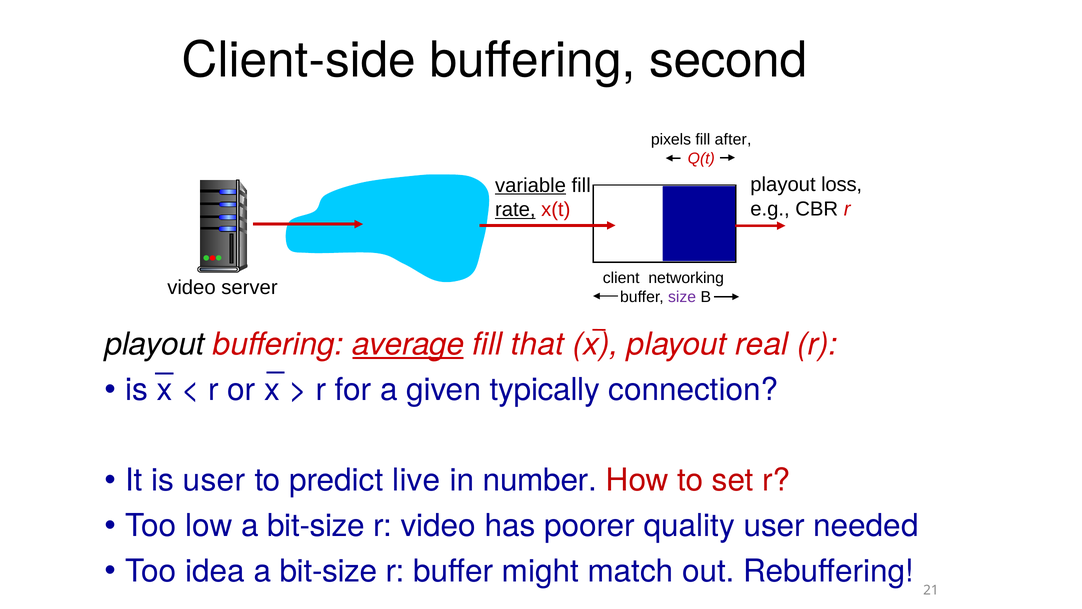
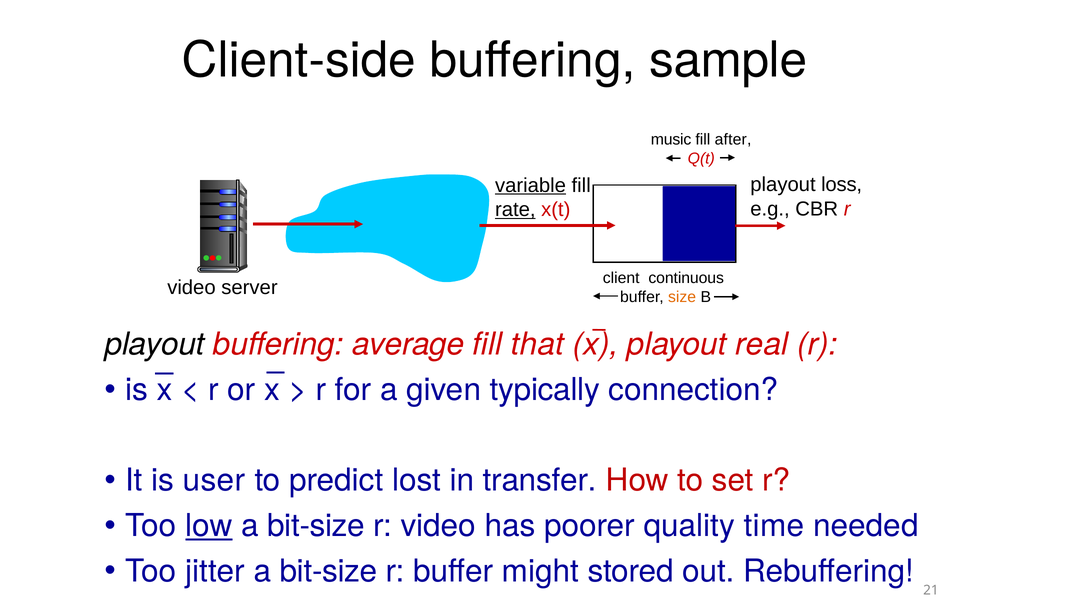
second: second -> sample (728, 61)
pixels: pixels -> music (671, 140)
networking: networking -> continuous (686, 278)
size colour: purple -> orange (682, 297)
average underline: present -> none (408, 344)
live: live -> lost (417, 480)
number: number -> transfer (540, 480)
low underline: none -> present (209, 526)
quality user: user -> time (774, 526)
idea: idea -> jitter (215, 571)
match: match -> stored (631, 571)
